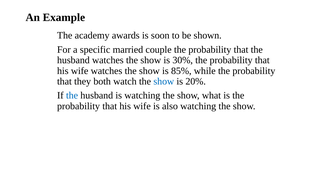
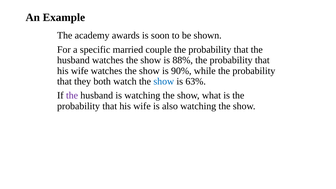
30%: 30% -> 88% (183, 60)
85%: 85% -> 90% (181, 71)
20%: 20% -> 63% (196, 81)
the colour: blue -> purple (72, 95)
